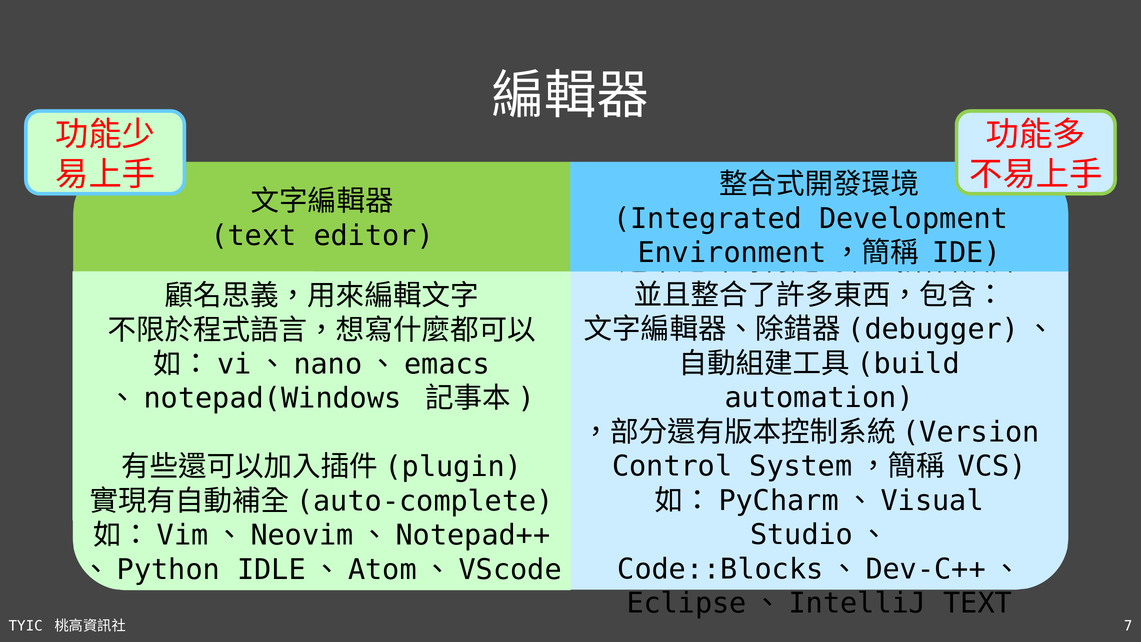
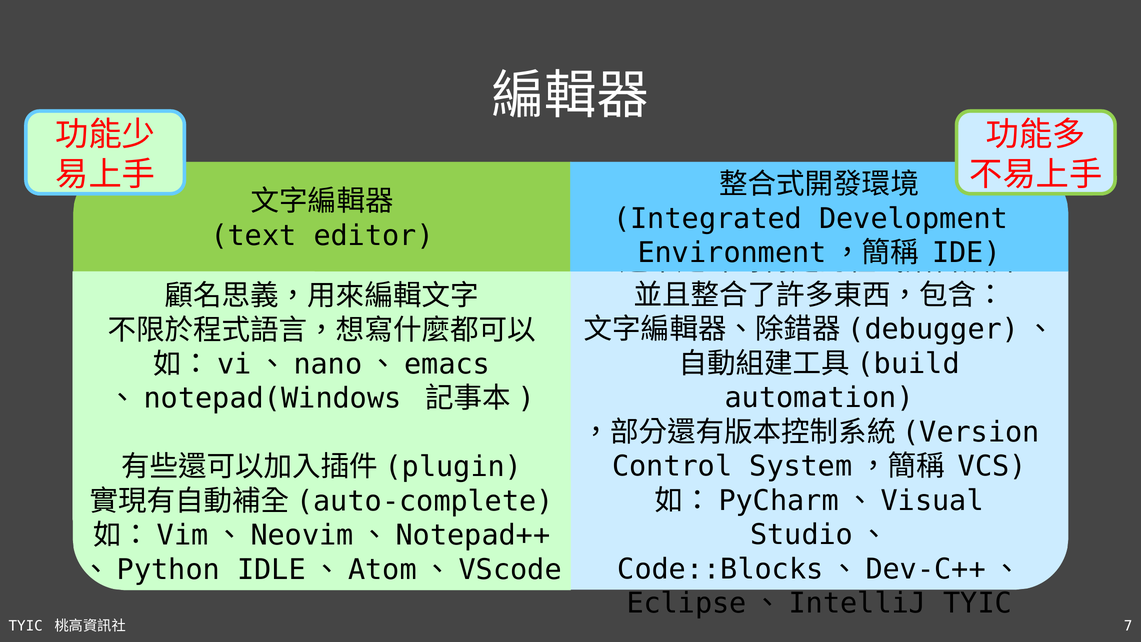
Eclipse、IntelliJ TEXT: TEXT -> TYIC (978, 603)
